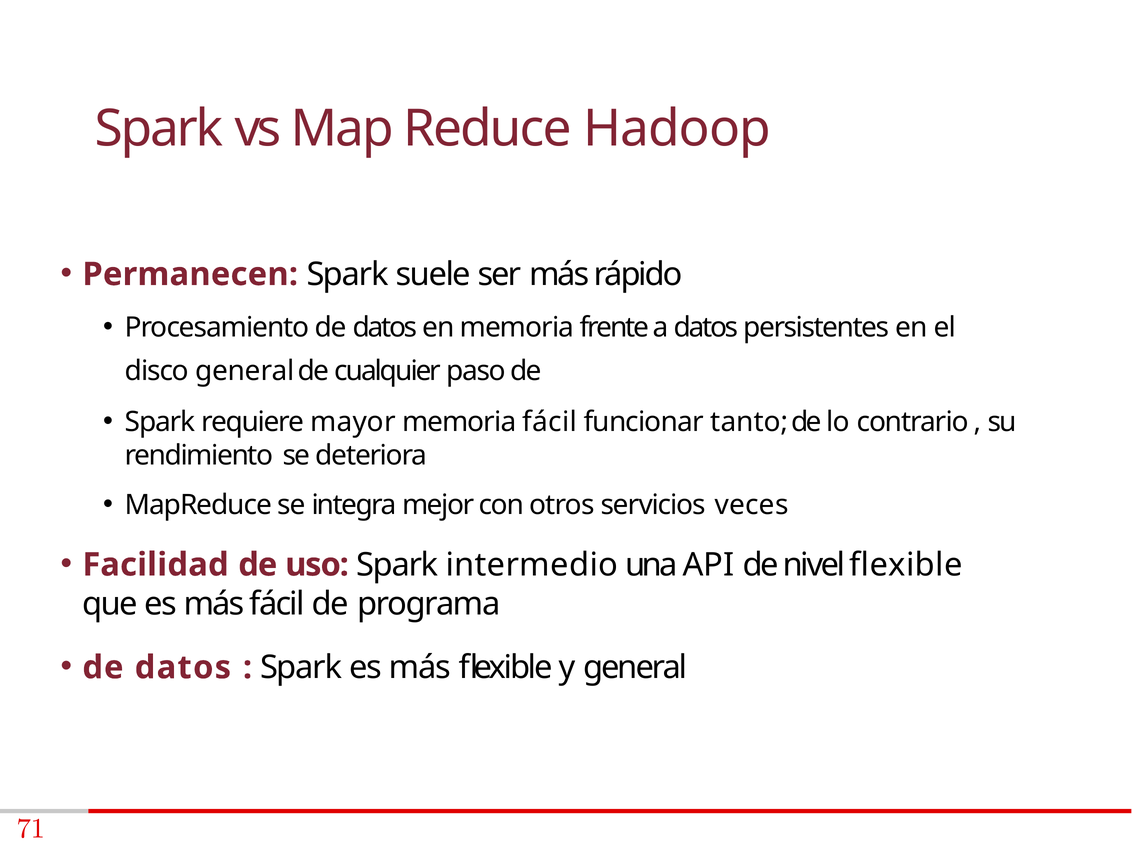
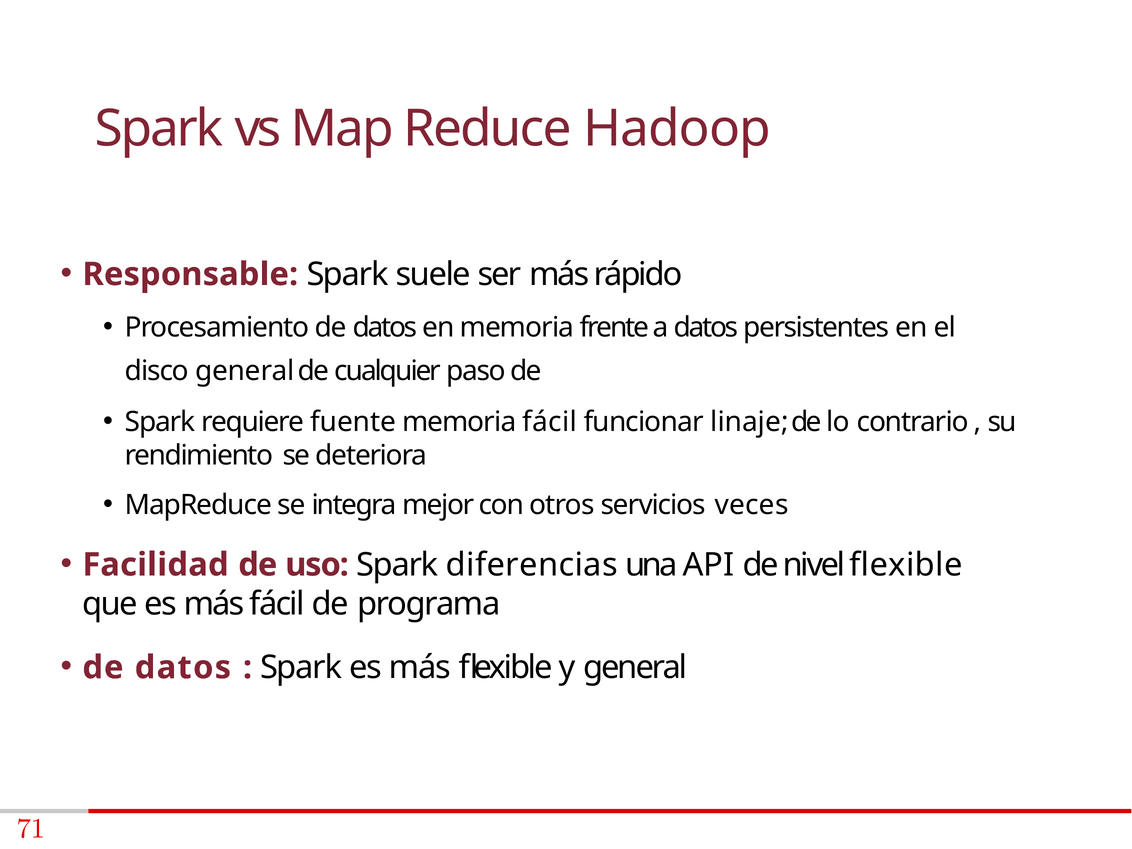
Permanecen: Permanecen -> Responsable (190, 275)
mayor: mayor -> fuente (353, 422)
tanto: tanto -> linaje (749, 422)
intermedio: intermedio -> diferencias (532, 565)
